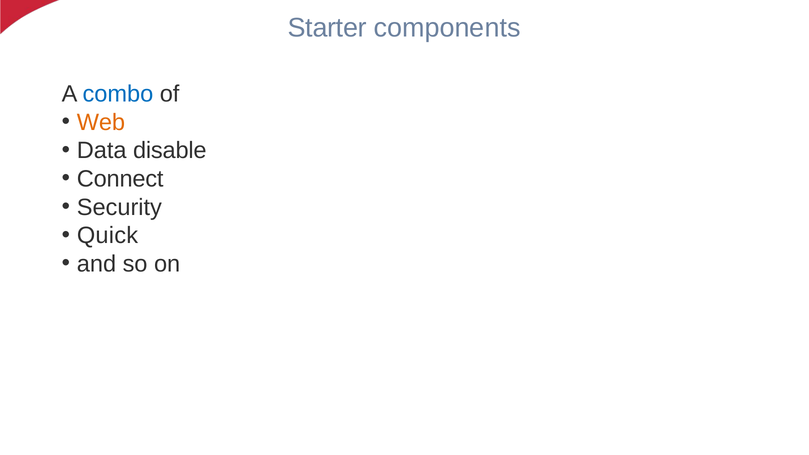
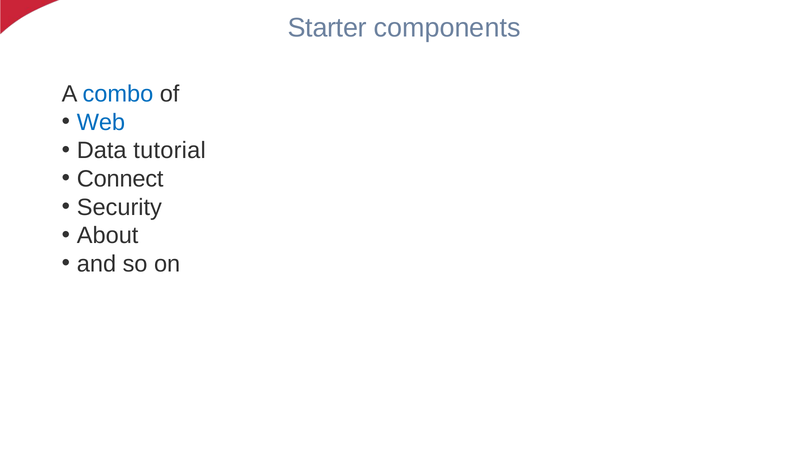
Web colour: orange -> blue (101, 122)
disable: disable -> tutorial (170, 151)
Quick: Quick -> About (108, 236)
